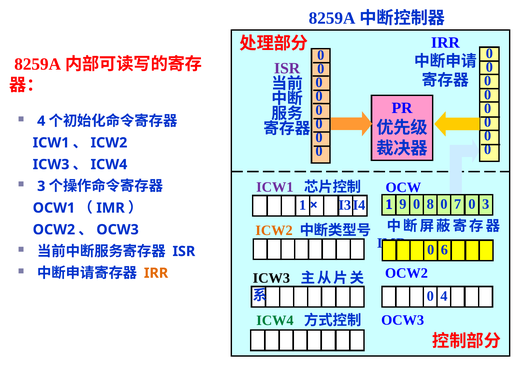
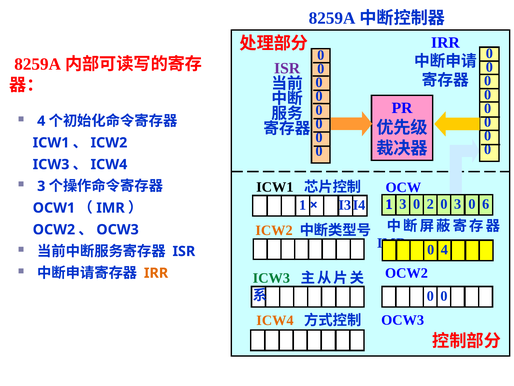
ICW1 colour: purple -> black (275, 187)
9: 9 -> 3 (403, 204)
8: 8 -> 2 (430, 204)
0 7: 7 -> 3 (458, 204)
0 3: 3 -> 6 (486, 204)
0 6: 6 -> 4 (444, 249)
ICW3 colour: black -> green (271, 278)
4: 4 -> 0 (444, 296)
ICW4 colour: green -> orange (275, 320)
